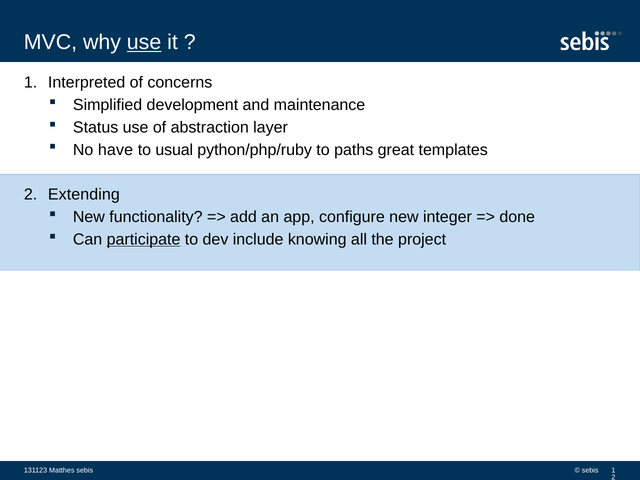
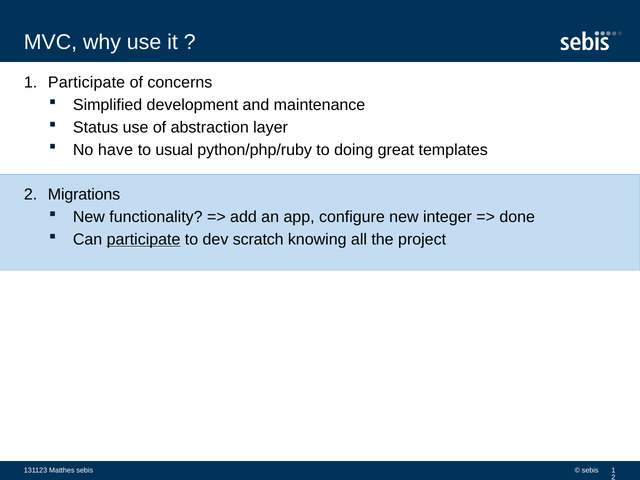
use underline: present -> none (144, 42)
Interpreted: Interpreted -> Participate (87, 83)
paths: paths -> doing (354, 150)
Extending: Extending -> Migrations (84, 195)
include: include -> scratch (258, 239)
